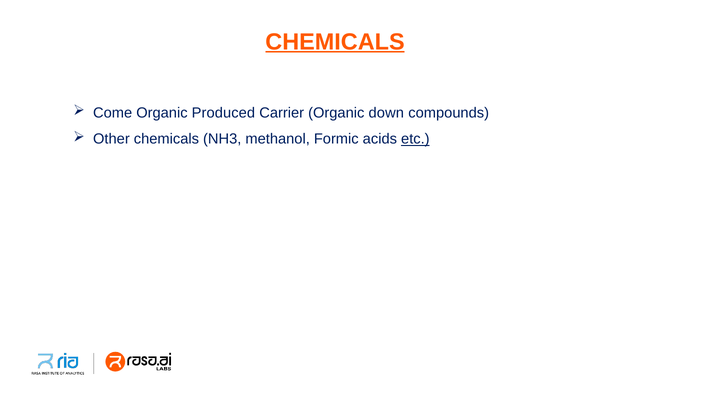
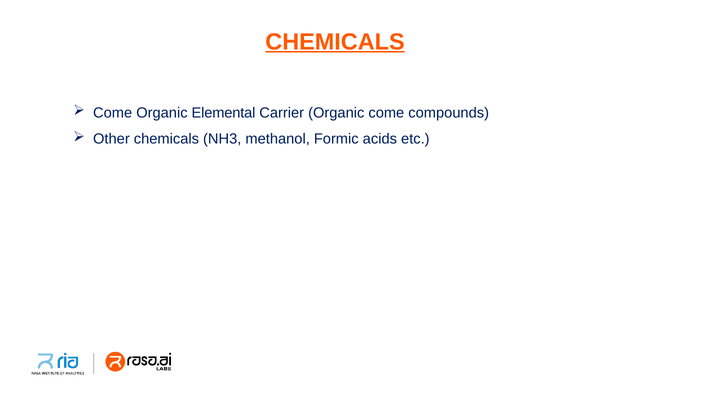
Produced: Produced -> Elemental (224, 113)
Organic down: down -> come (386, 113)
etc underline: present -> none (415, 139)
